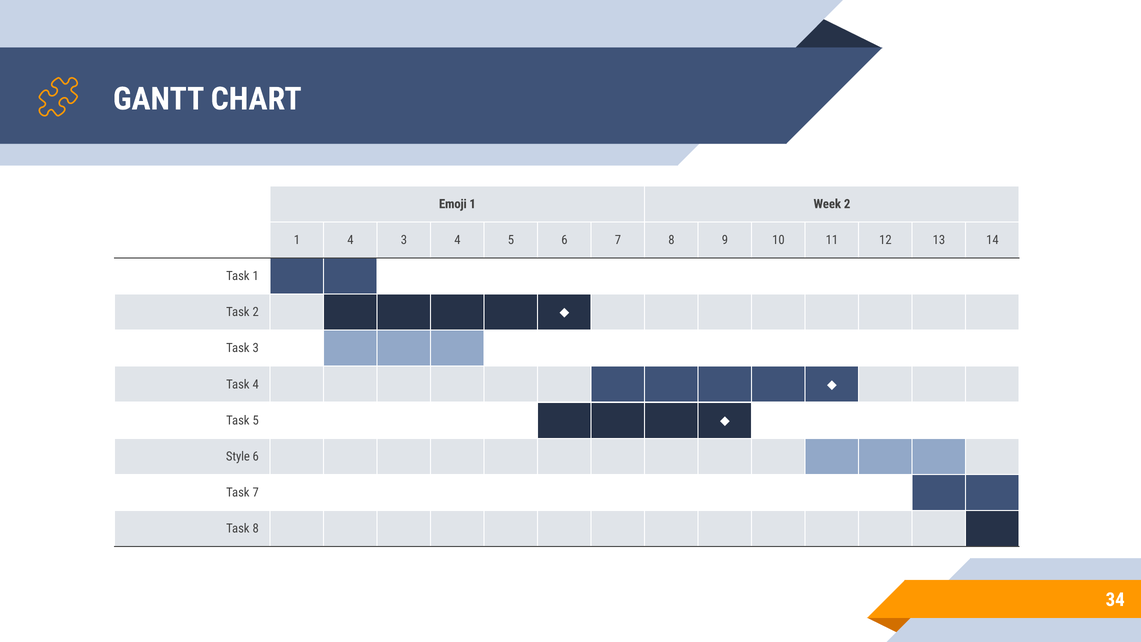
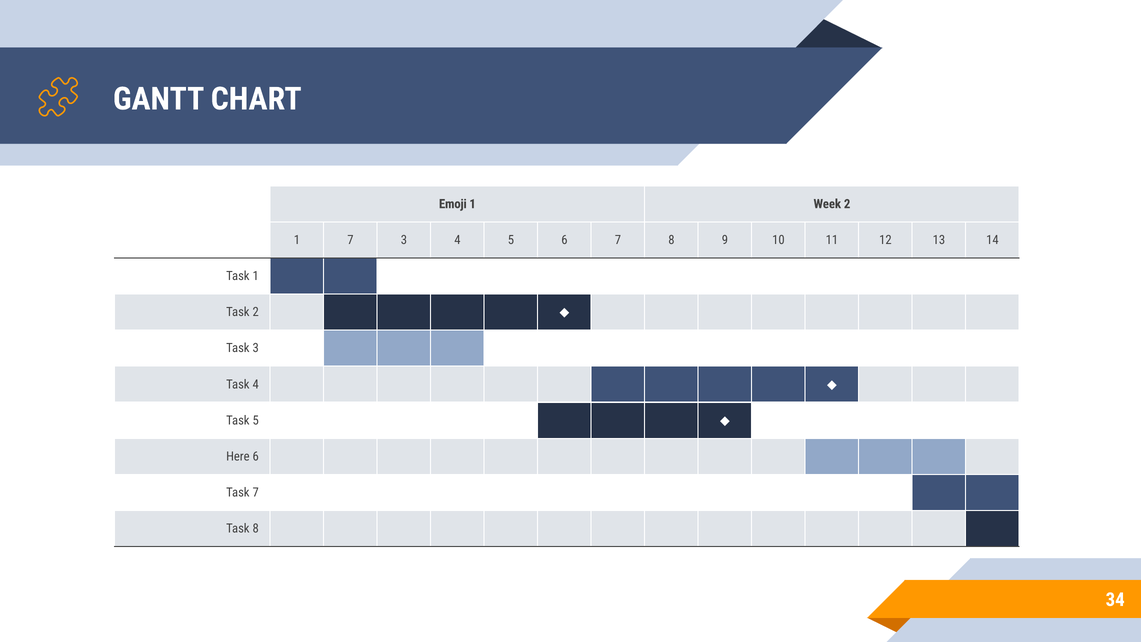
1 4: 4 -> 7 (350, 240)
Style: Style -> Here (238, 456)
